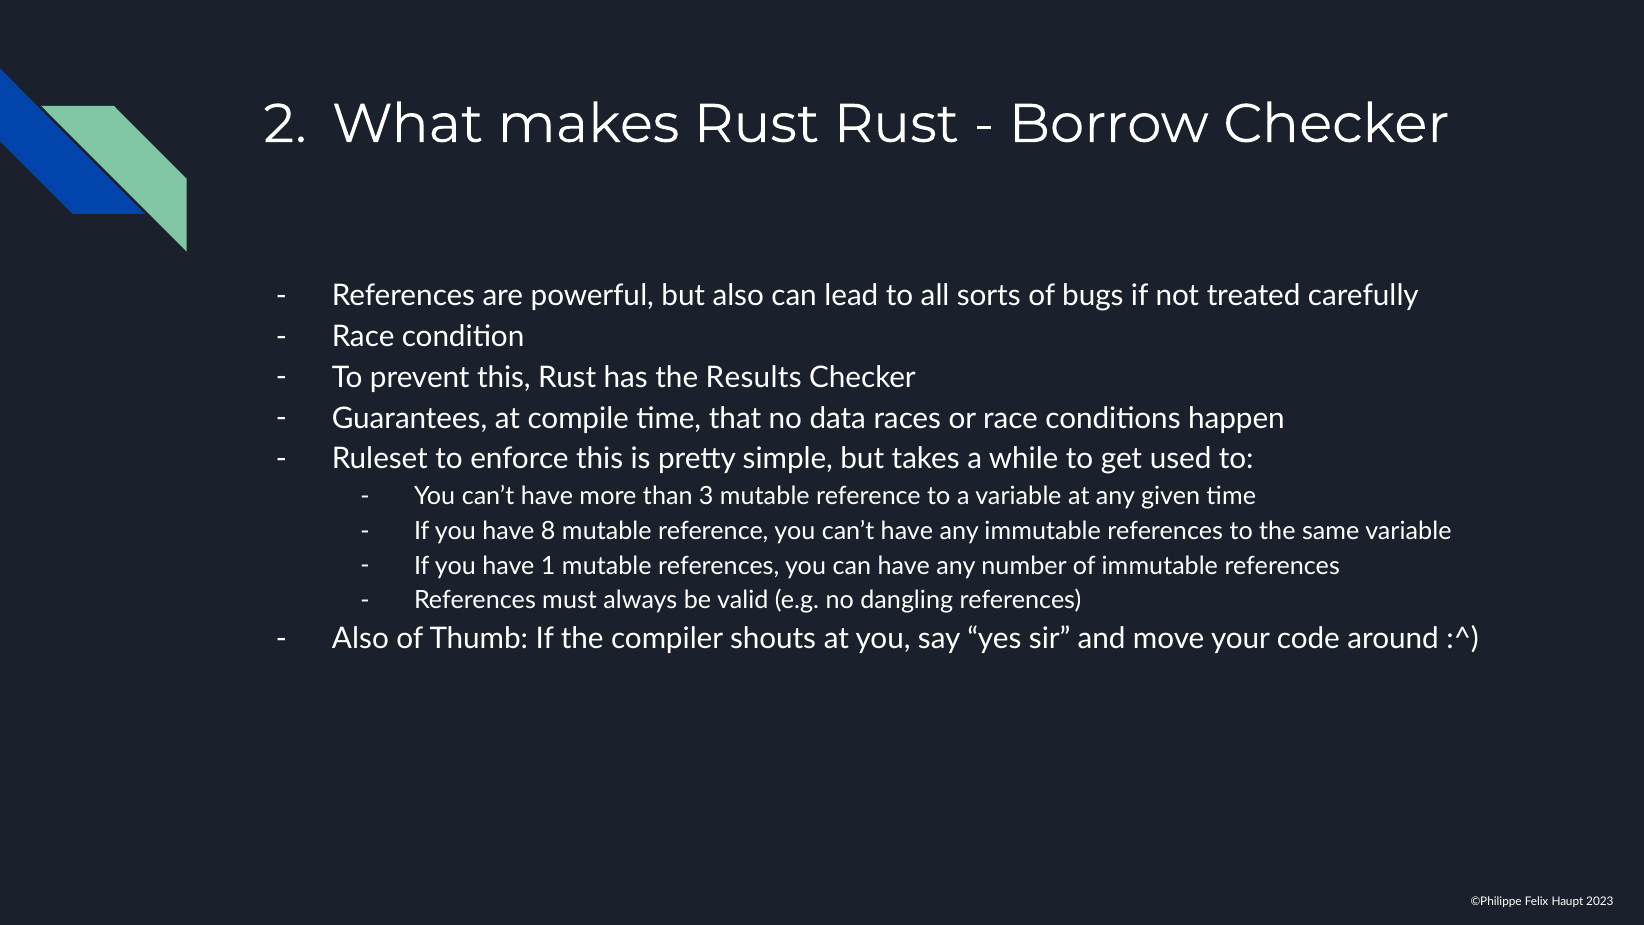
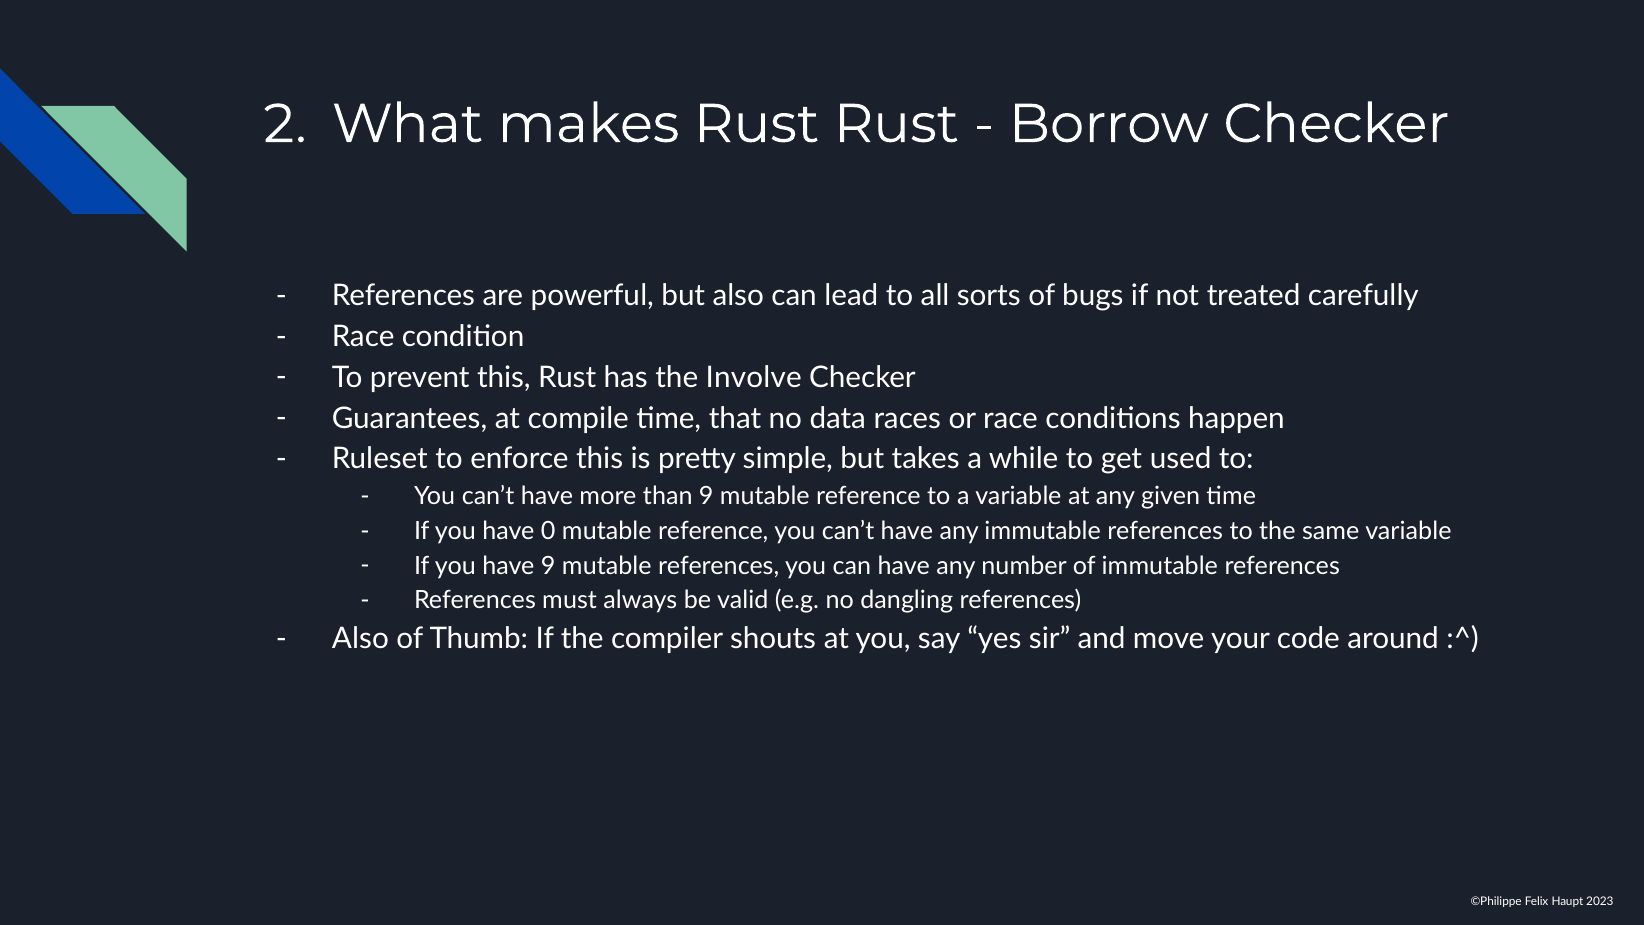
Results: Results -> Involve (754, 378)
than 3: 3 -> 9 (706, 496)
8: 8 -> 0 (548, 531)
have 1: 1 -> 9 (548, 566)
